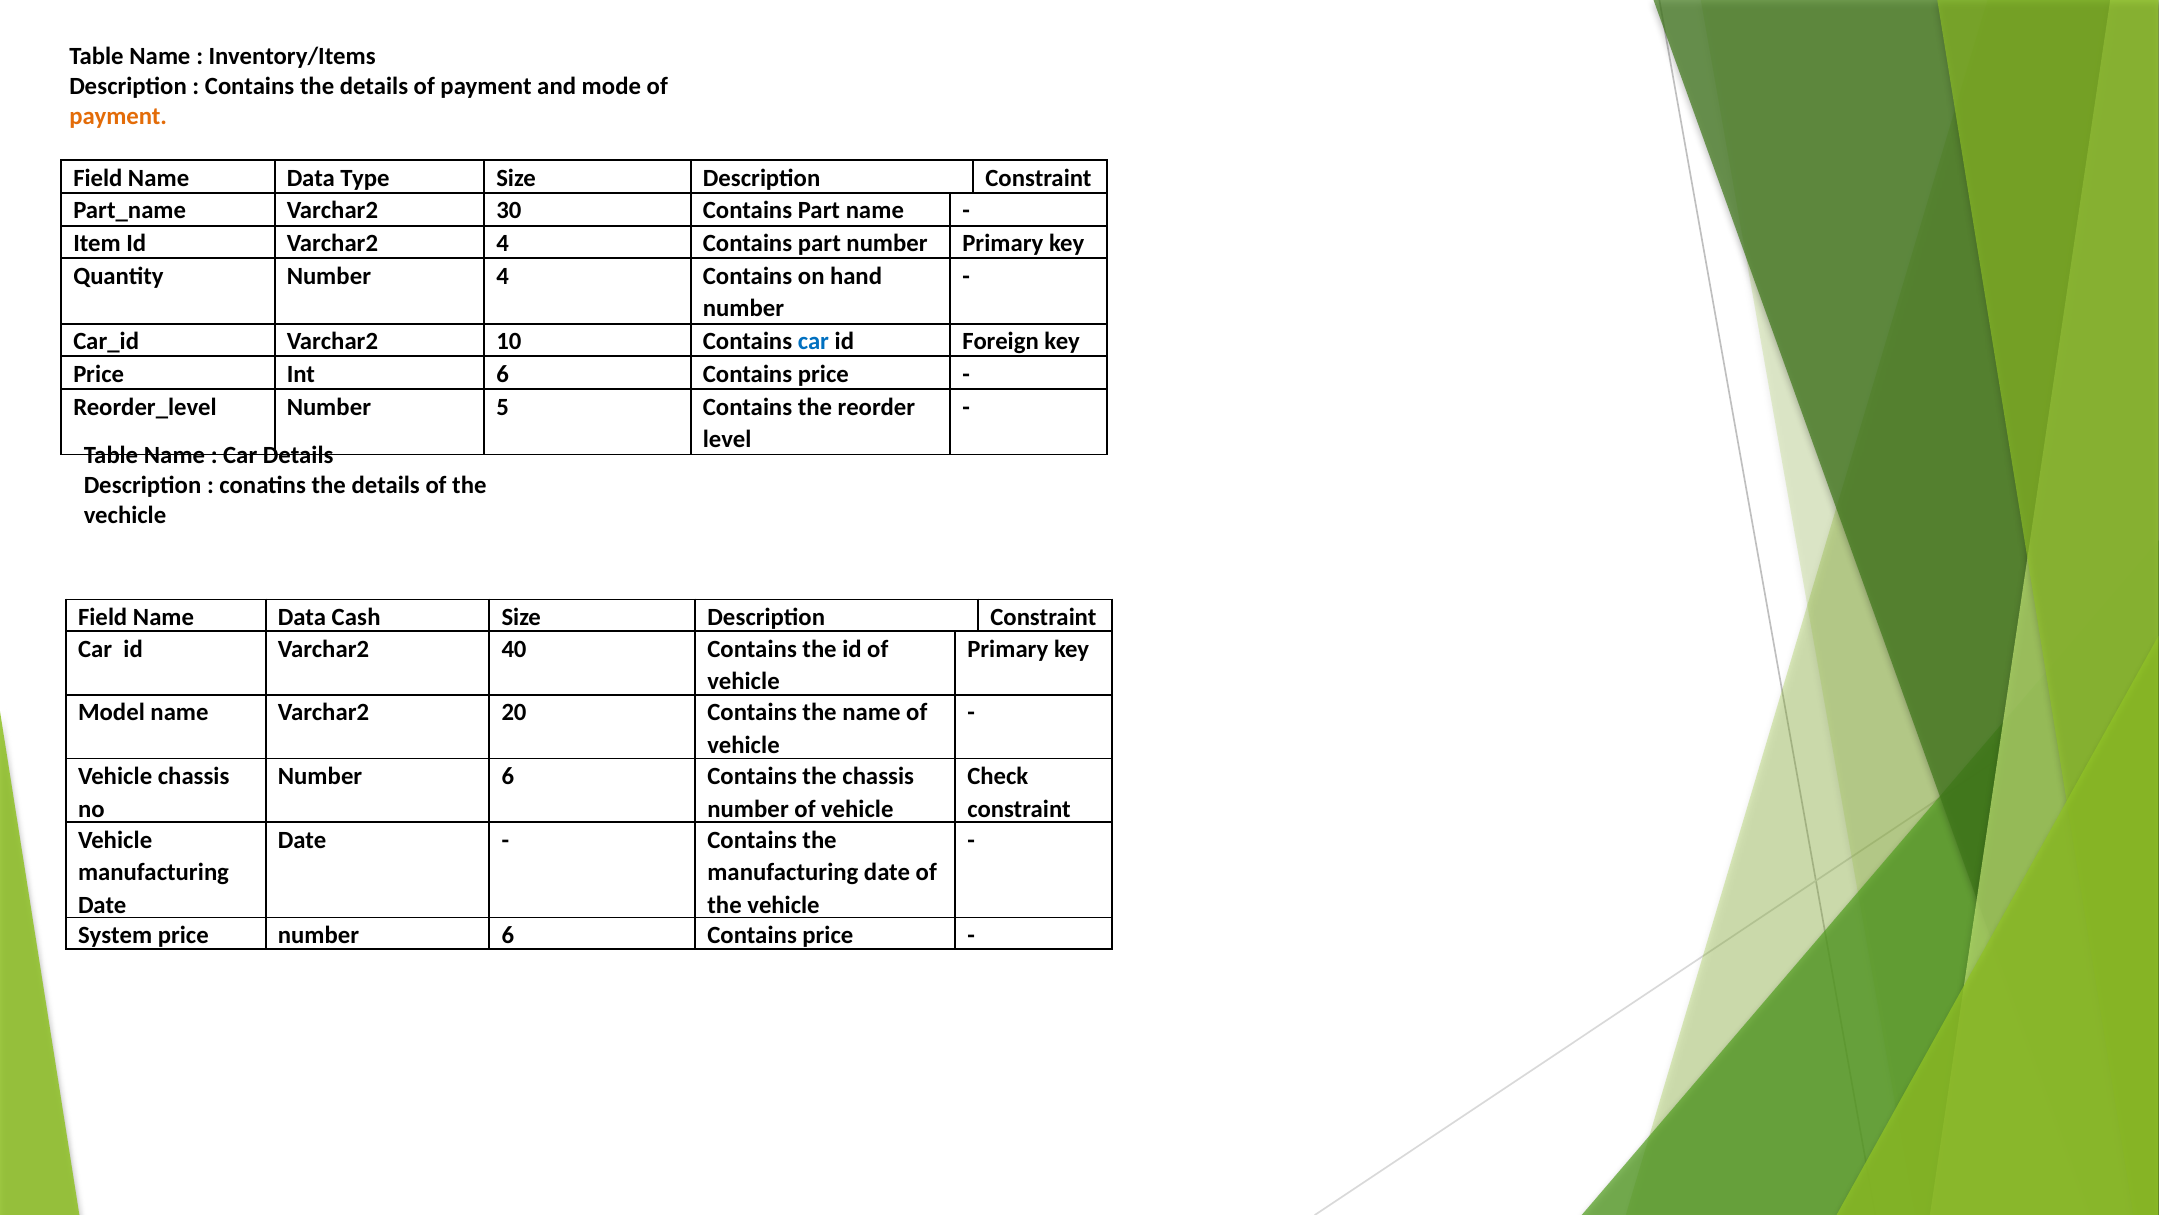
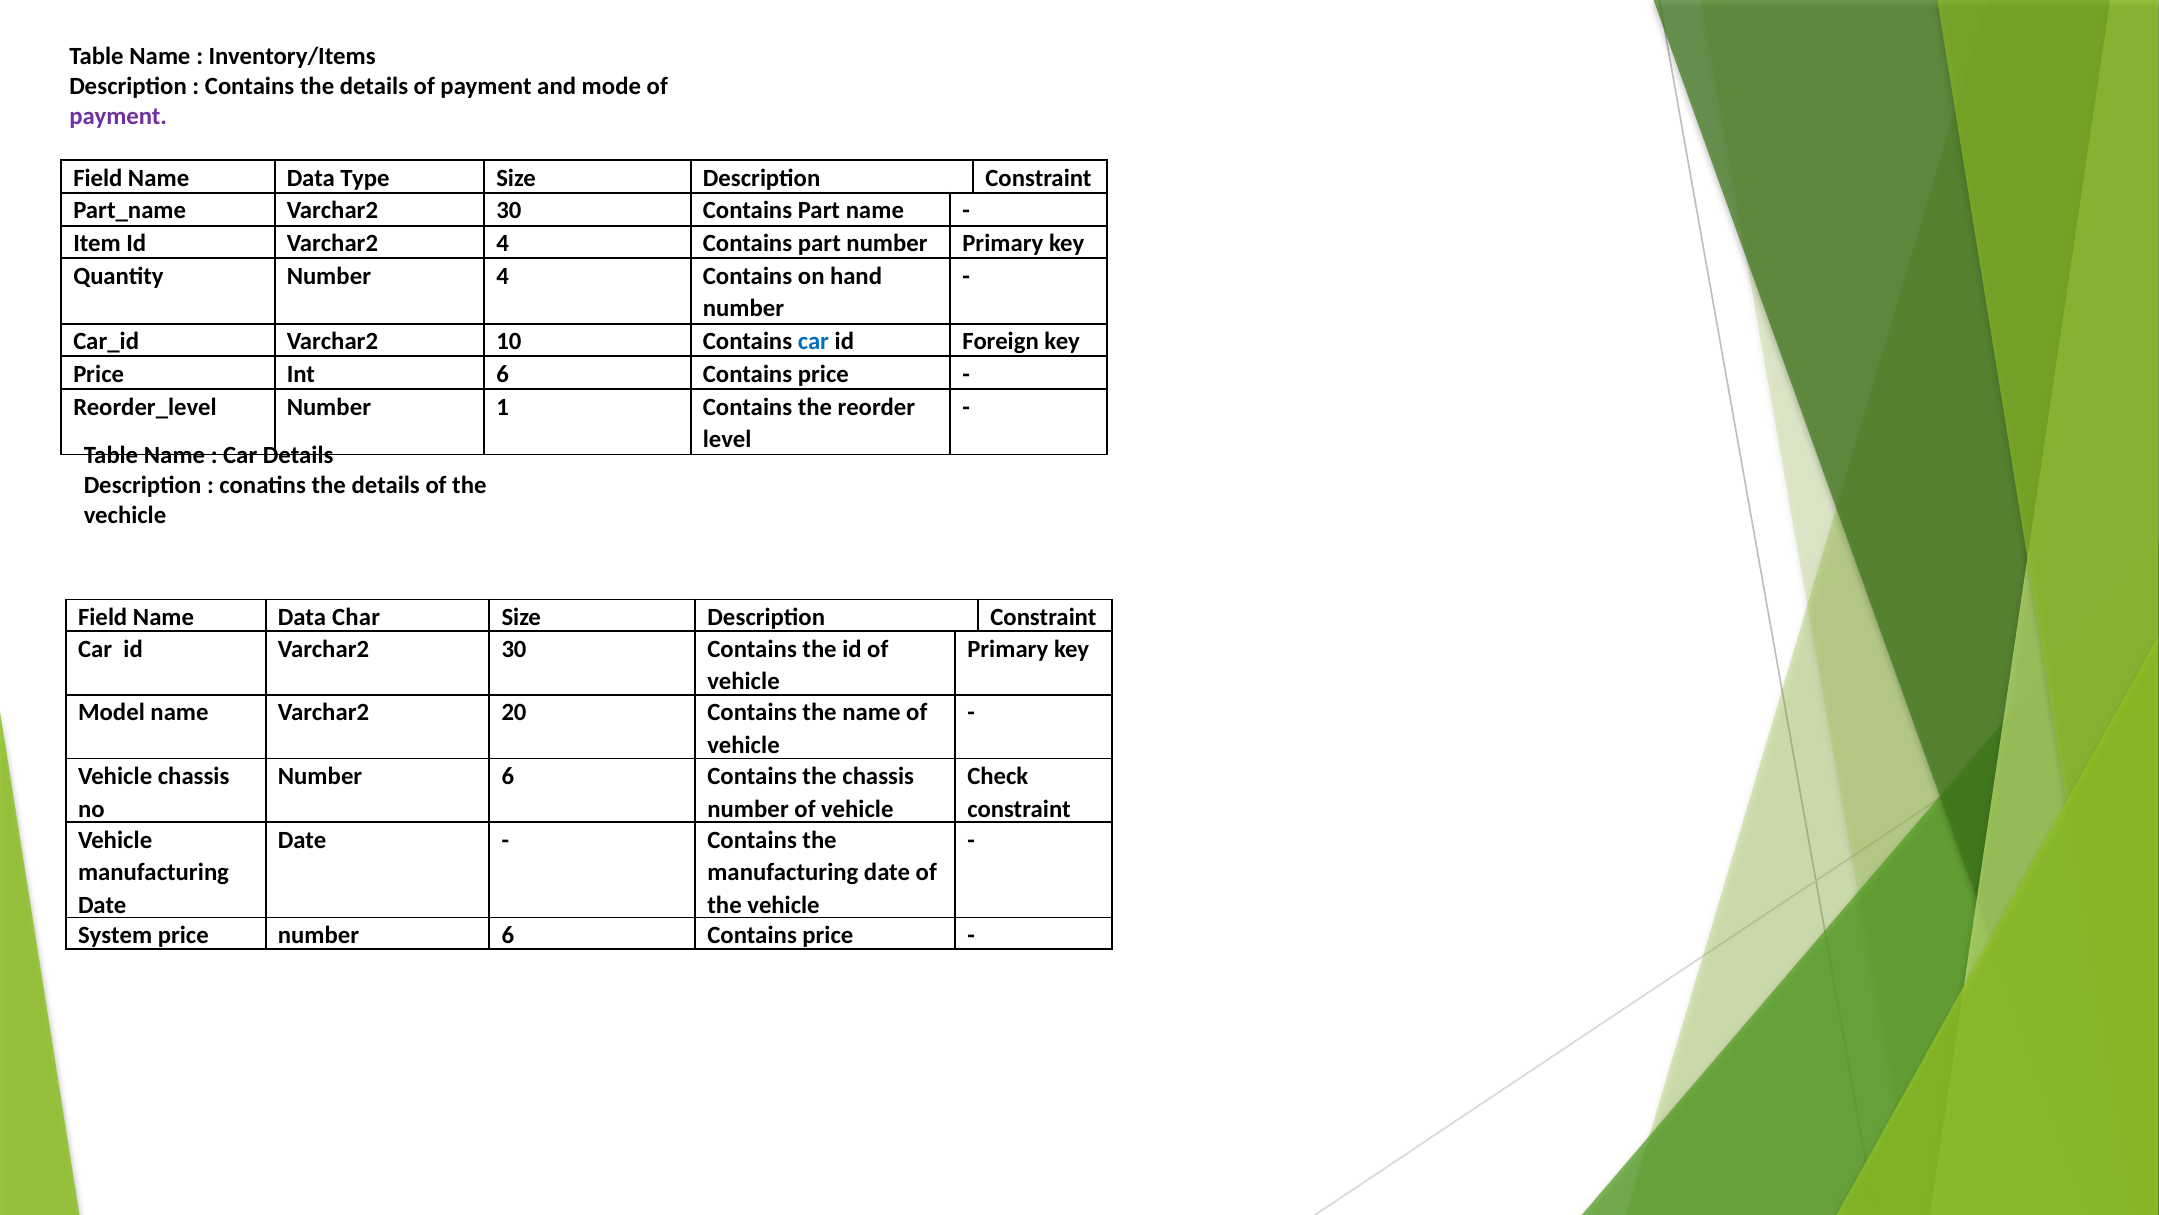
payment colour: orange -> purple (118, 116)
5: 5 -> 1 (503, 407)
Cash: Cash -> Char (356, 617)
id Varchar2 40: 40 -> 30 (514, 649)
